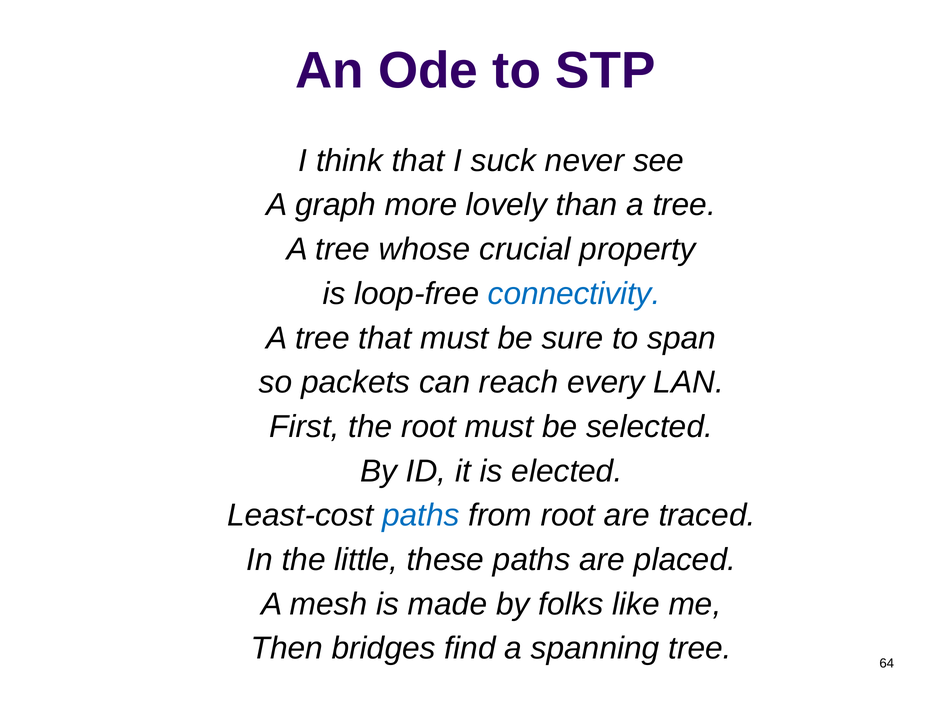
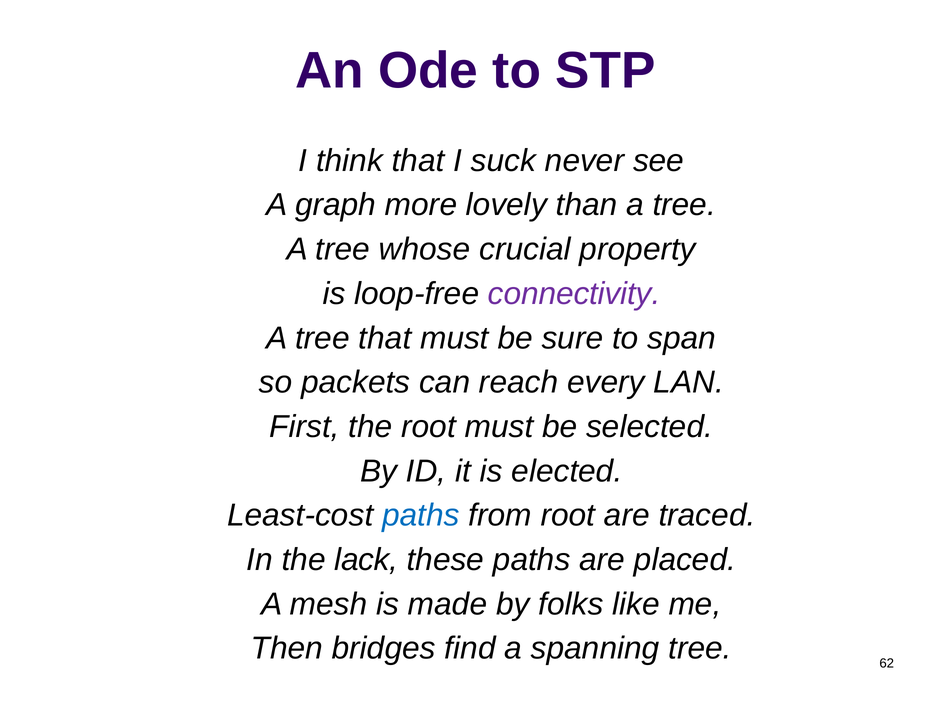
connectivity colour: blue -> purple (574, 294)
little: little -> lack (366, 560)
64: 64 -> 62 (887, 663)
